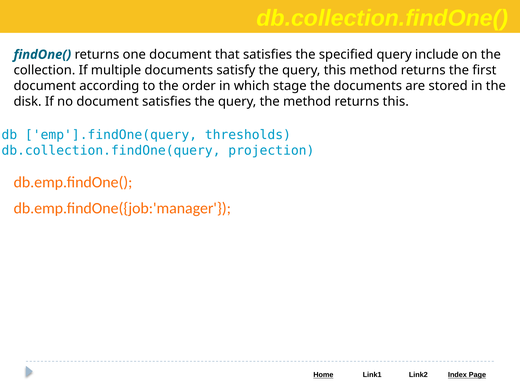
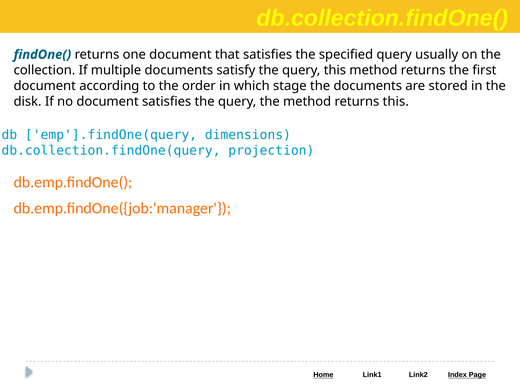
include: include -> usually (437, 55)
thresholds: thresholds -> dimensions (248, 135)
